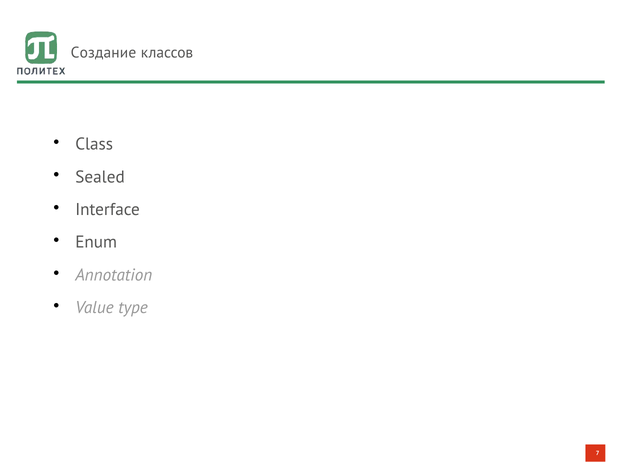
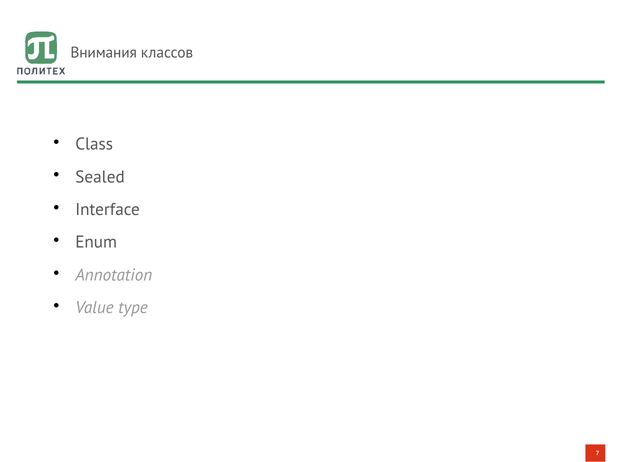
Создание: Создание -> Внимания (104, 53)
